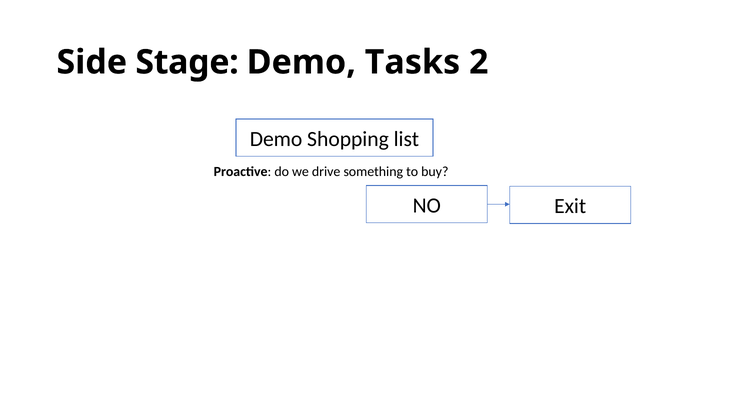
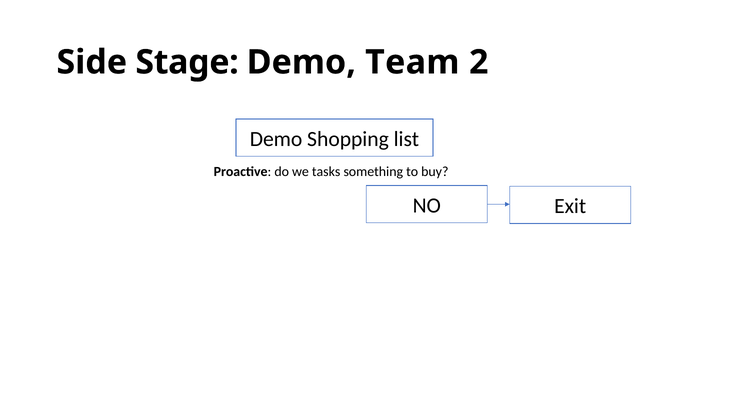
Tasks: Tasks -> Team (412, 62)
drive: drive -> tasks (326, 172)
